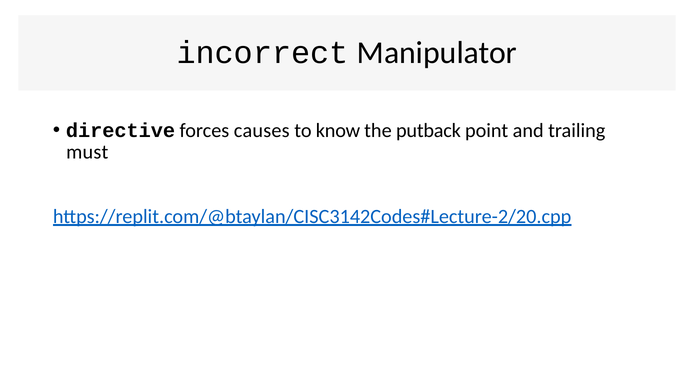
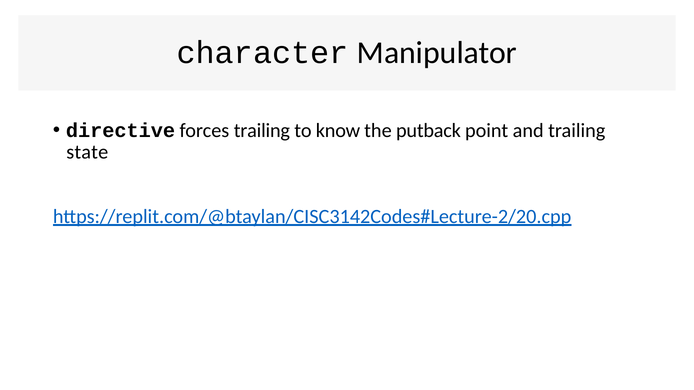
incorrect: incorrect -> character (263, 53)
forces causes: causes -> trailing (262, 131)
must: must -> state (87, 152)
